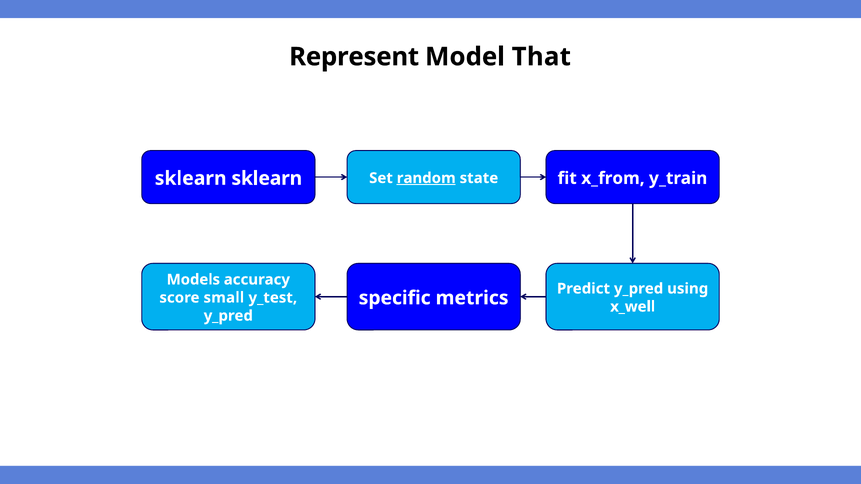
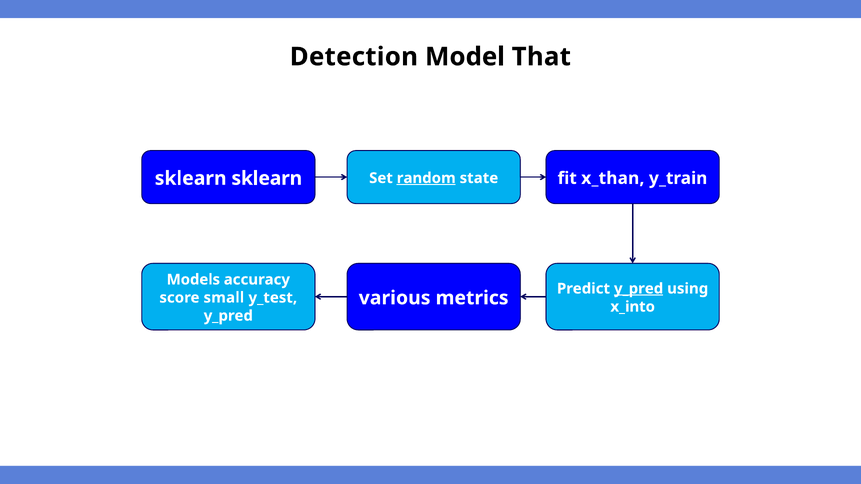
Represent: Represent -> Detection (354, 57)
x_from: x_from -> x_than (613, 178)
y_pred underline: none -> present (639, 289)
specific: specific -> various (395, 298)
x_well: x_well -> x_into (633, 307)
